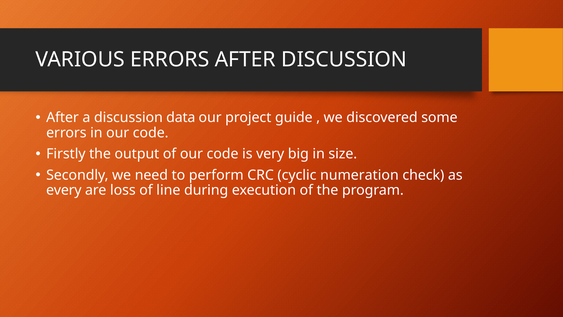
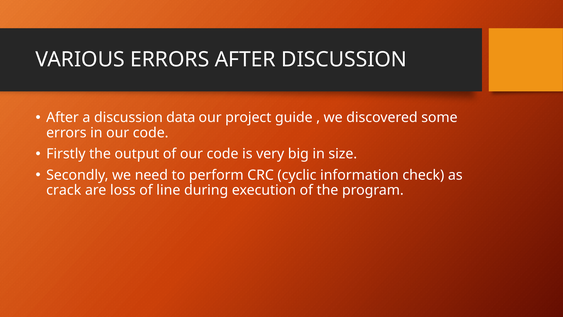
numeration: numeration -> information (359, 175)
every: every -> crack (64, 190)
